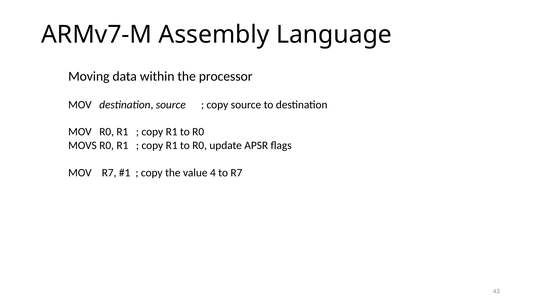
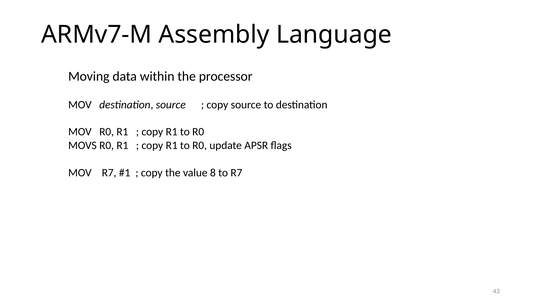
4: 4 -> 8 (213, 172)
